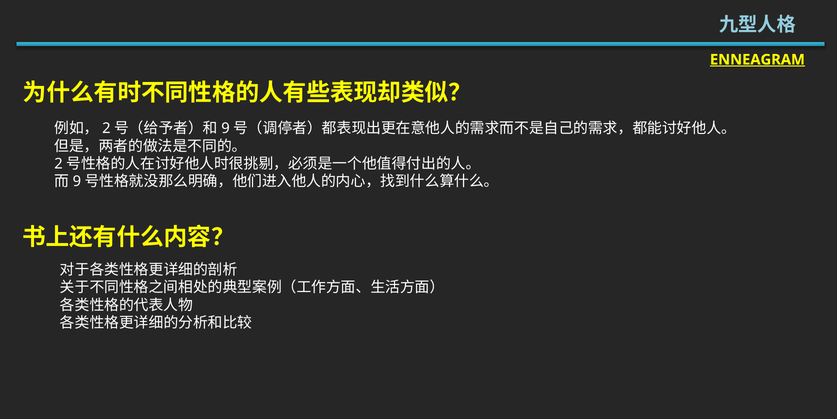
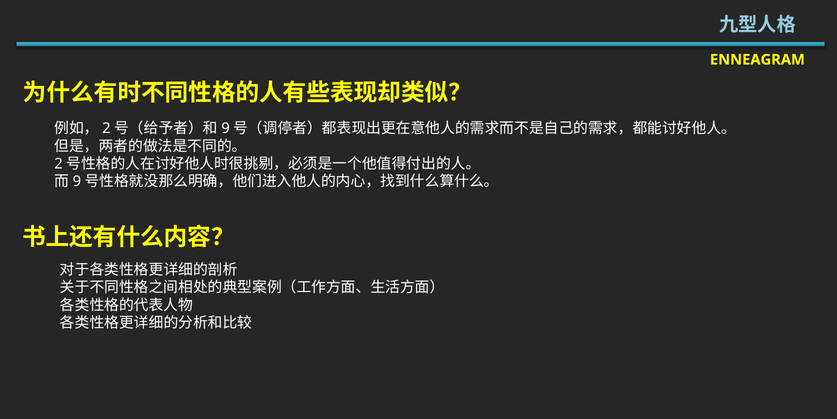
ENNEAGRAM underline: present -> none (757, 60)
